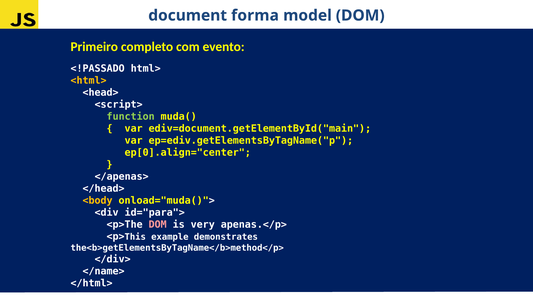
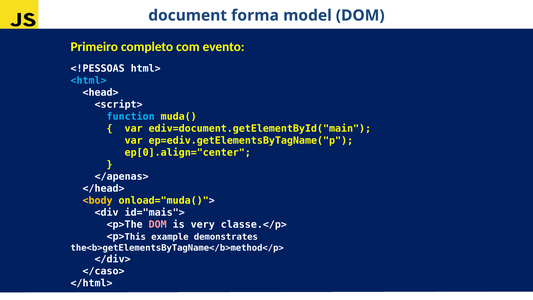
<!PASSADO: <!PASSADO -> <!PESSOAS (98, 69)
<html> colour: yellow -> light blue (89, 81)
function colour: light green -> light blue (131, 117)
id="para">: id="para"> -> id="mais"> (155, 213)
apenas.</p>: apenas.</p> -> classe.</p> (254, 225)
</name>: </name> -> </caso> (104, 271)
